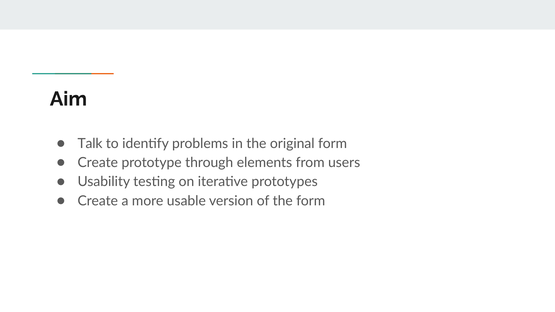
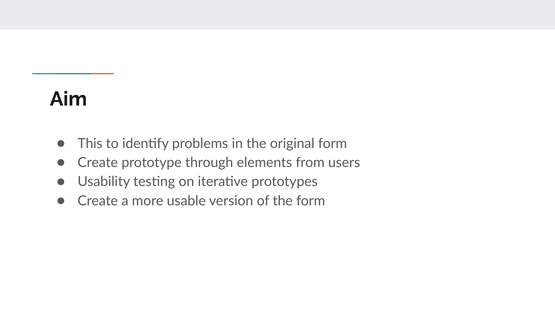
Talk: Talk -> This (90, 144)
